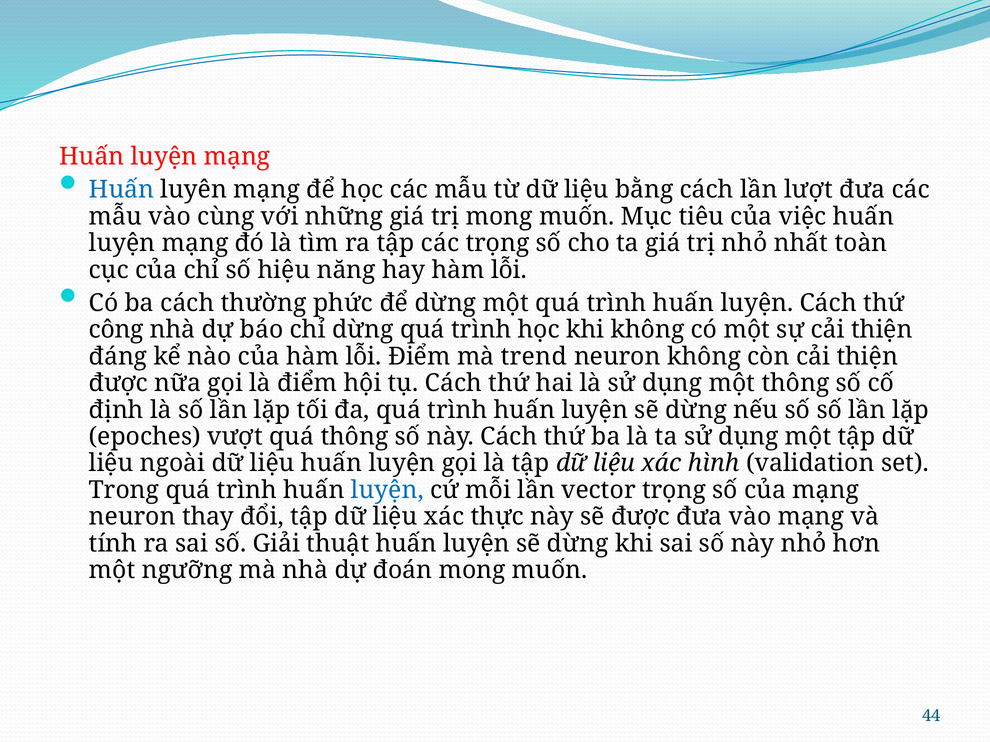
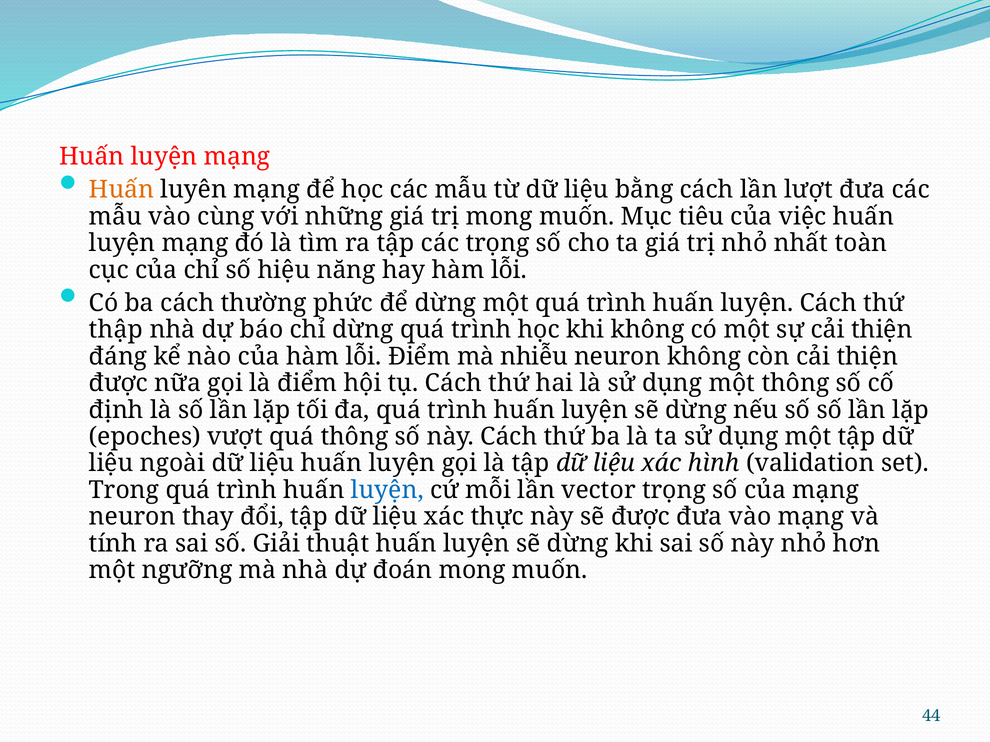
Huấn colour: blue -> orange (122, 190)
công: công -> thập (116, 330)
trend: trend -> nhiễu (534, 357)
